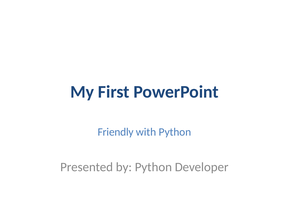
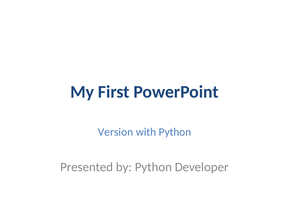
Friendly: Friendly -> Version (116, 132)
